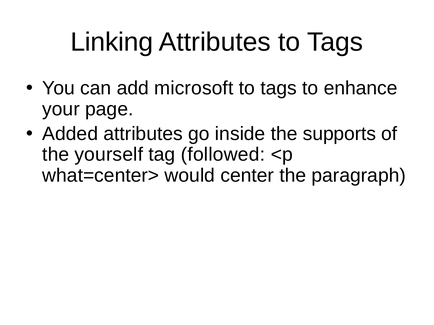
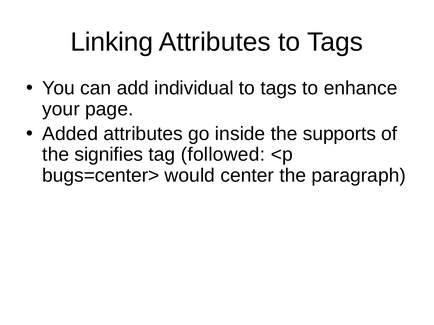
microsoft: microsoft -> individual (194, 88)
yourself: yourself -> signifies (109, 155)
what=center>: what=center> -> bugs=center> (101, 176)
